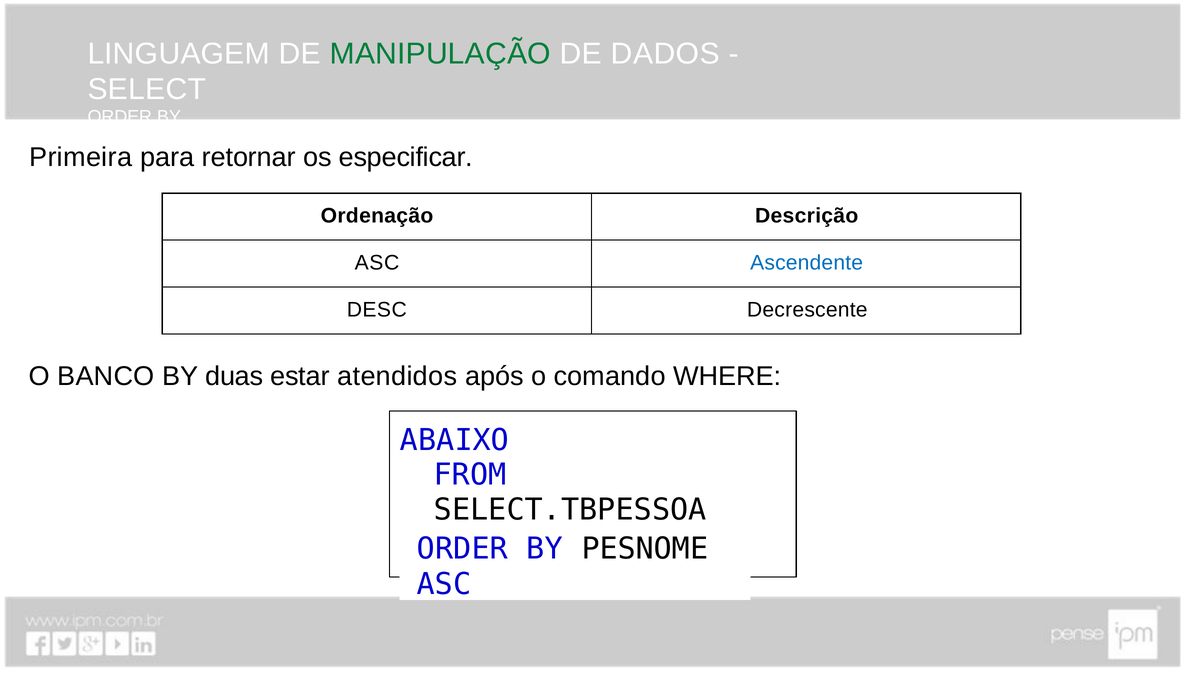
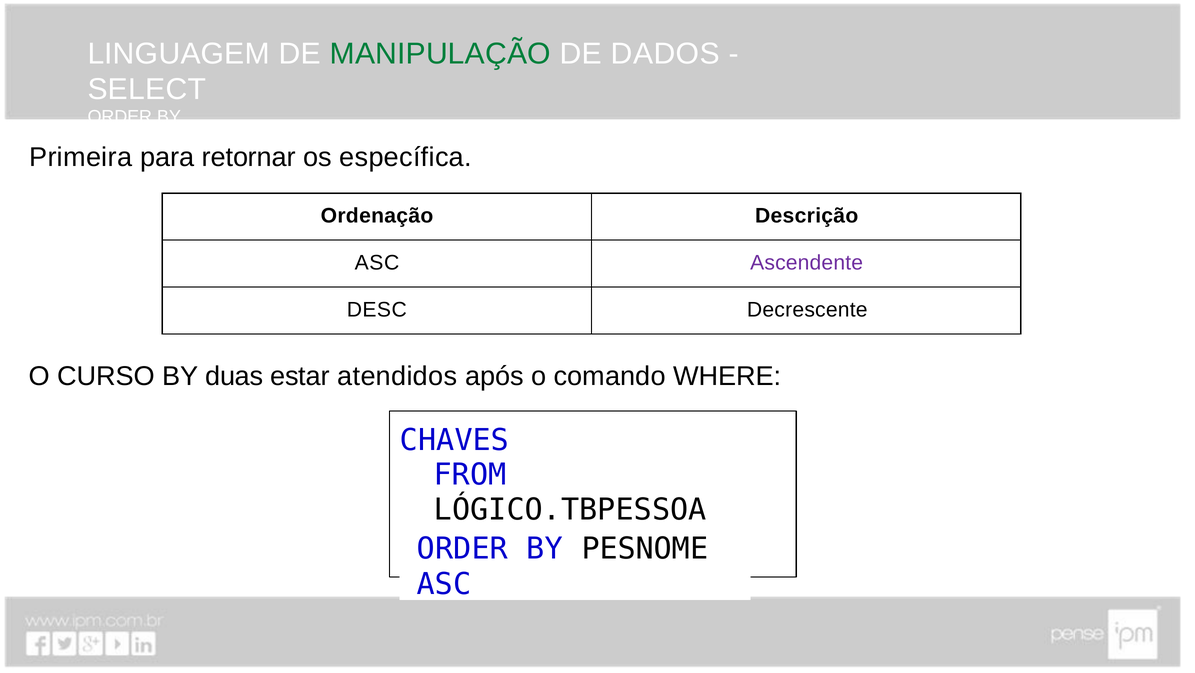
especificar: especificar -> específica (406, 157)
Ascendente colour: blue -> purple (807, 263)
BANCO: BANCO -> CURSO (106, 376)
ABAIXO: ABAIXO -> CHAVES (455, 440)
SELECT.TBPESSOA: SELECT.TBPESSOA -> LÓGICO.TBPESSOA (570, 510)
